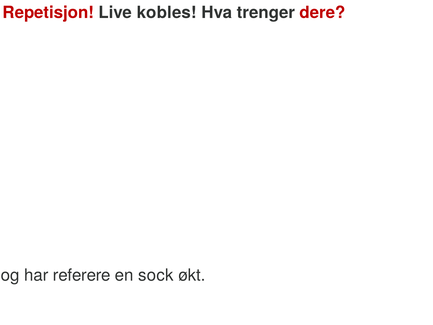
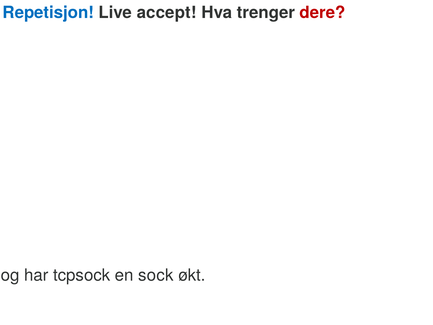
Repetisjon colour: red -> blue (48, 13)
kobles: kobles -> accept (167, 13)
referere: referere -> tcpsock (82, 275)
